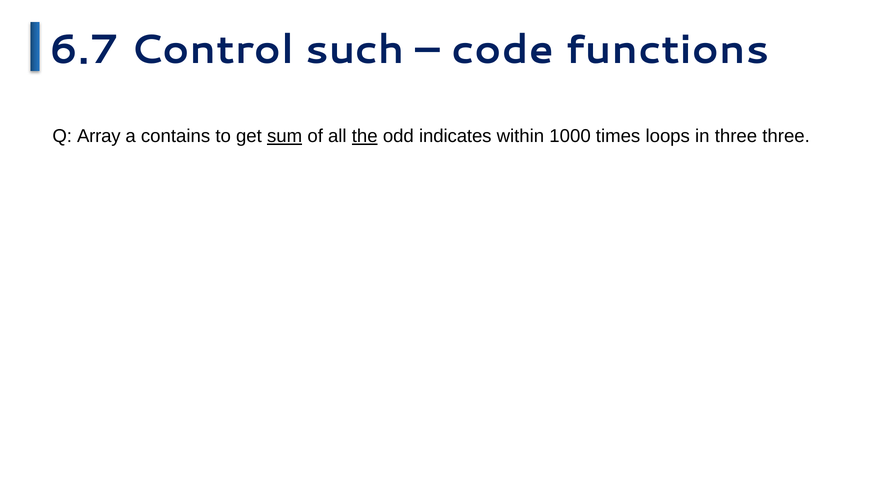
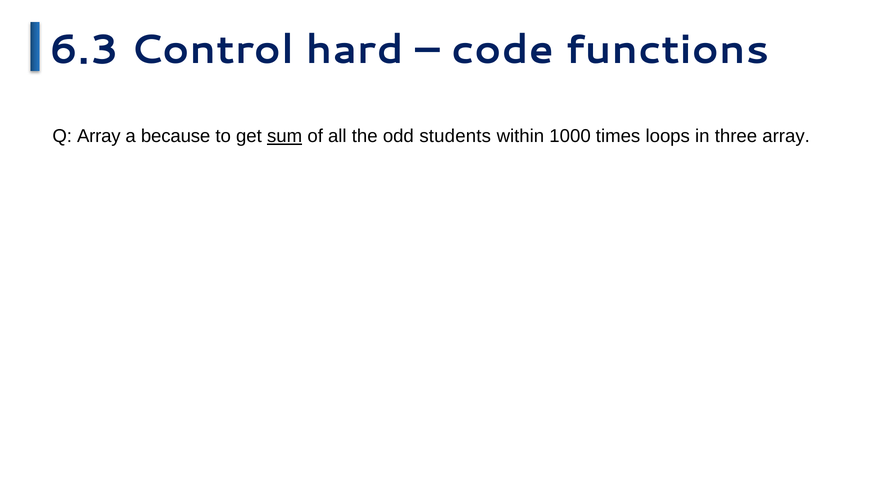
6.7: 6.7 -> 6.3 (84, 49)
such: such -> hard (355, 49)
contains: contains -> because (176, 136)
the underline: present -> none (365, 136)
indicates: indicates -> students (455, 136)
three three: three -> array (786, 136)
